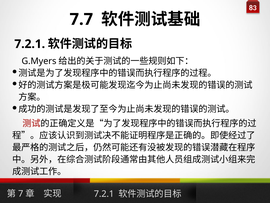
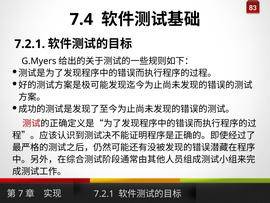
7.7: 7.7 -> 7.4 (81, 19)
